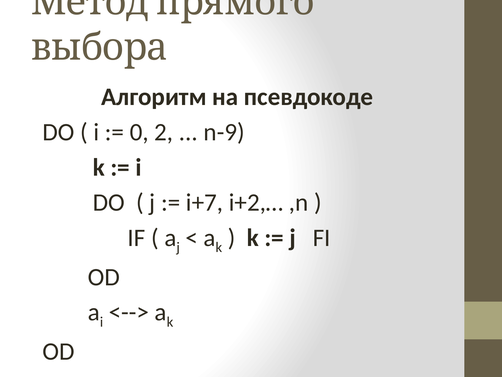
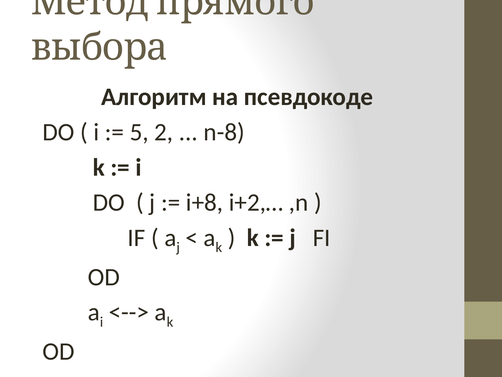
0: 0 -> 5 (139, 132)
n-9: n-9 -> n-8 (224, 132)
i+7: i+7 -> i+8 (205, 202)
